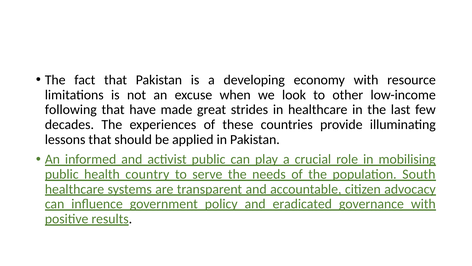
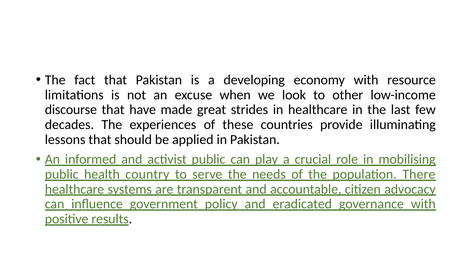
following: following -> discourse (71, 110)
South: South -> There (419, 174)
